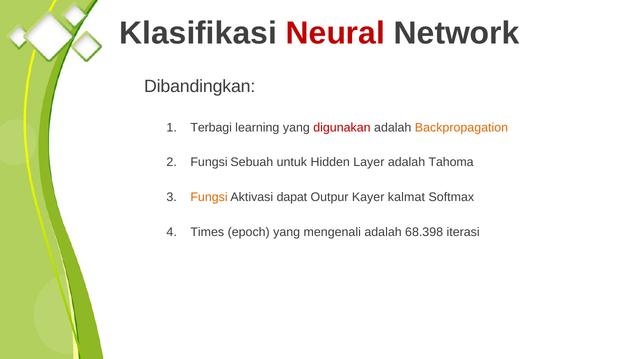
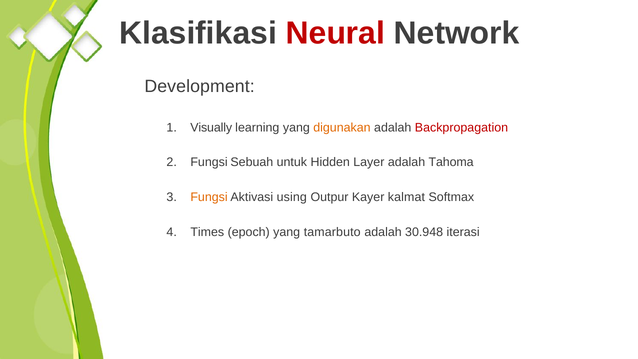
Dibandingkan: Dibandingkan -> Development (200, 86)
Terbagi: Terbagi -> Visually (211, 128)
digunakan colour: red -> orange (342, 128)
Backpropagation colour: orange -> red (461, 128)
dapat: dapat -> using (292, 197)
mengenali: mengenali -> tamarbuto (332, 232)
68.398: 68.398 -> 30.948 (424, 232)
